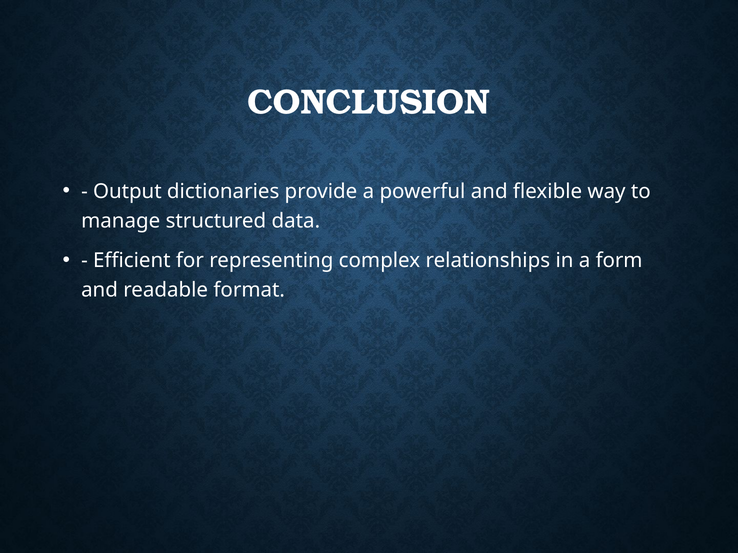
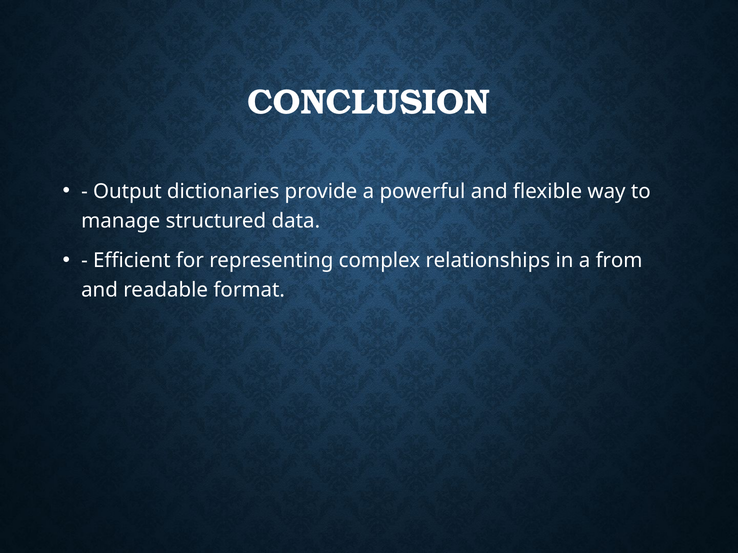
form: form -> from (619, 261)
